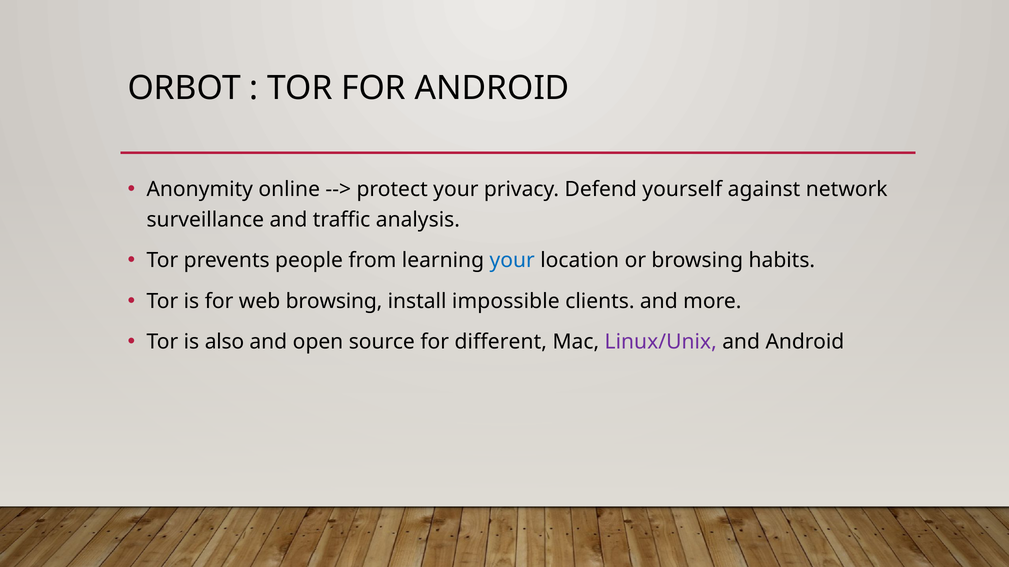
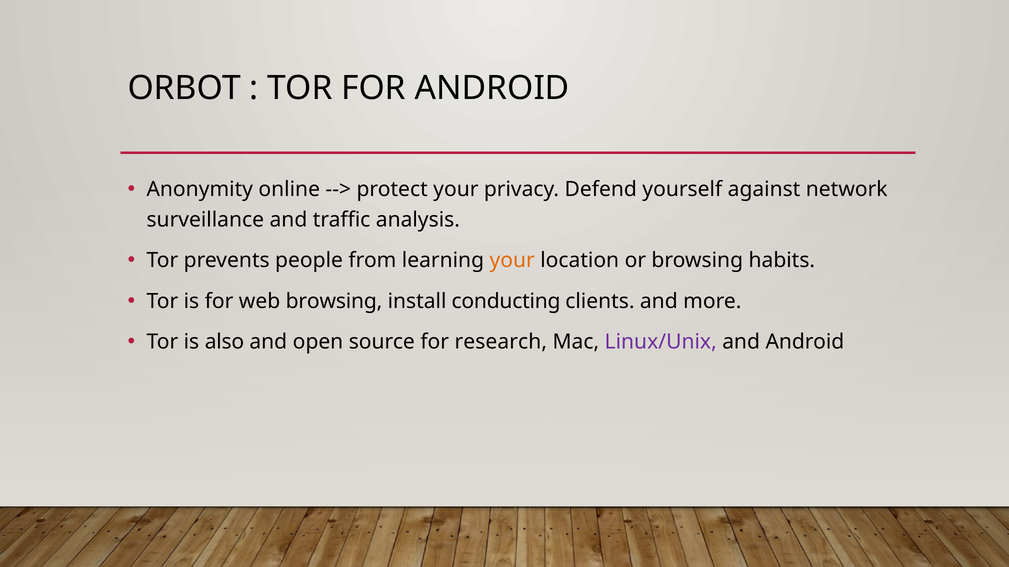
your colour: blue -> orange (512, 261)
impossible: impossible -> conducting (506, 302)
different: different -> research (501, 342)
